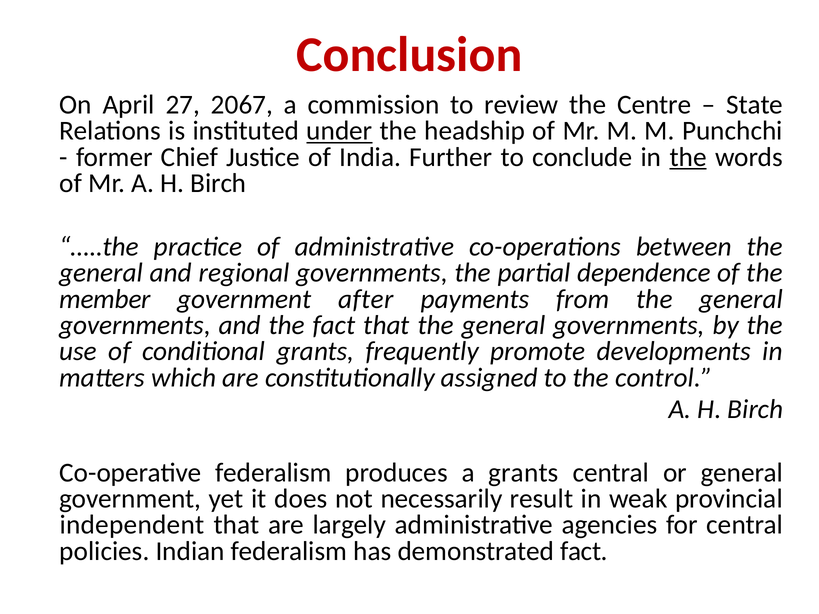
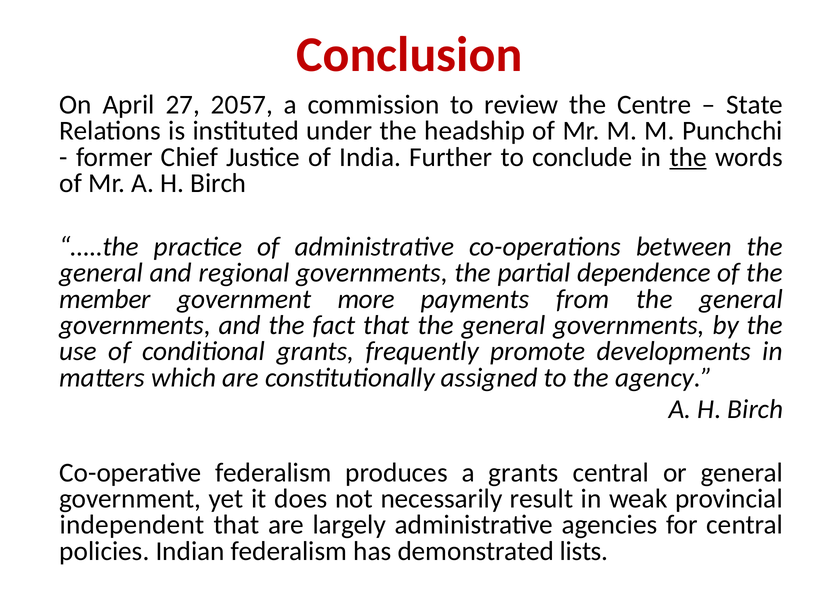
2067: 2067 -> 2057 (242, 105)
under underline: present -> none (339, 131)
after: after -> more (366, 299)
control: control -> agency (664, 378)
demonstrated fact: fact -> lists (584, 551)
